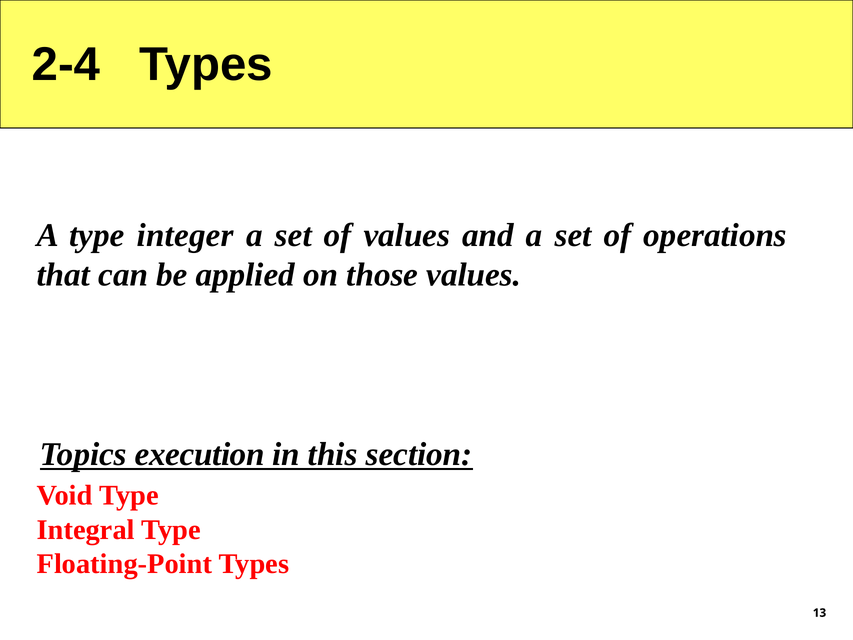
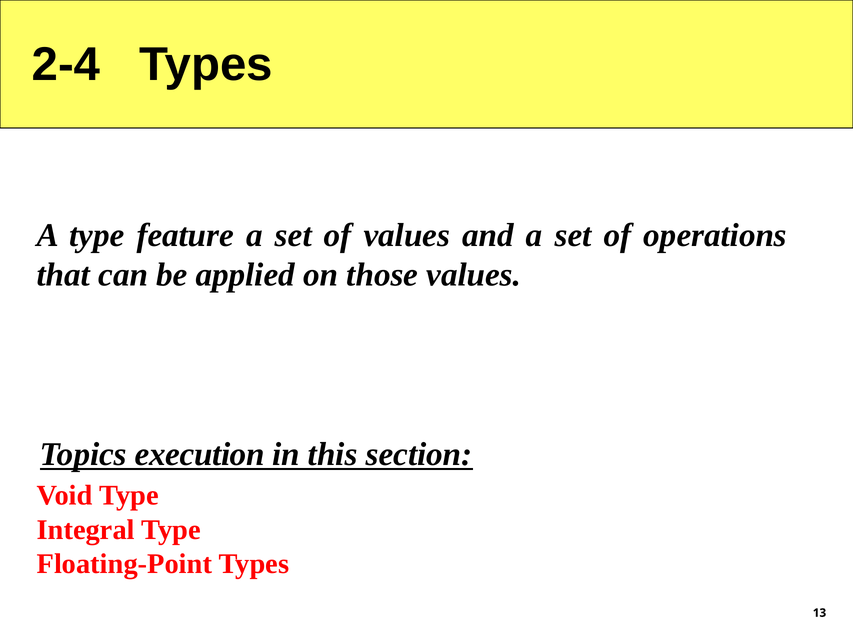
integer: integer -> feature (185, 235)
